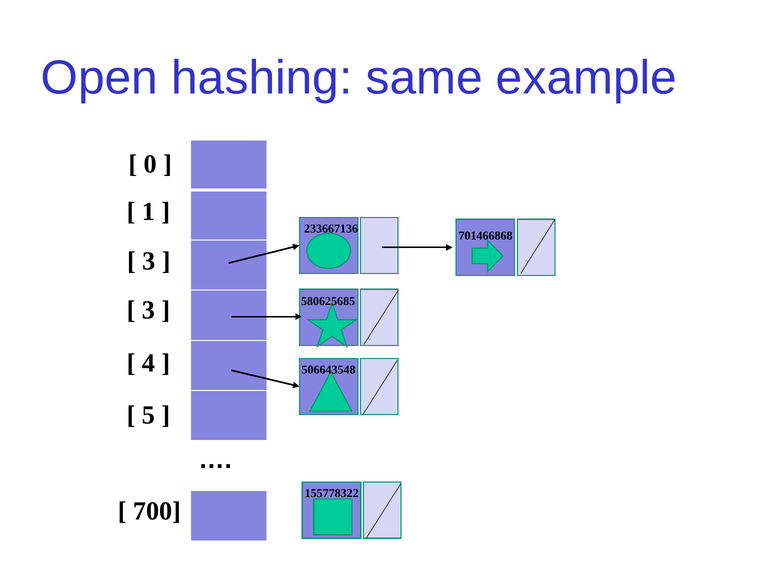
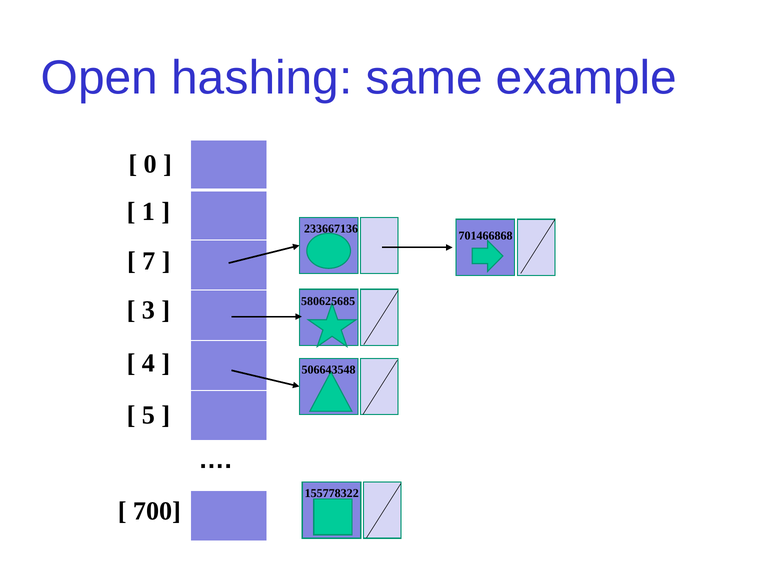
3: 3 -> 7 (149, 261)
